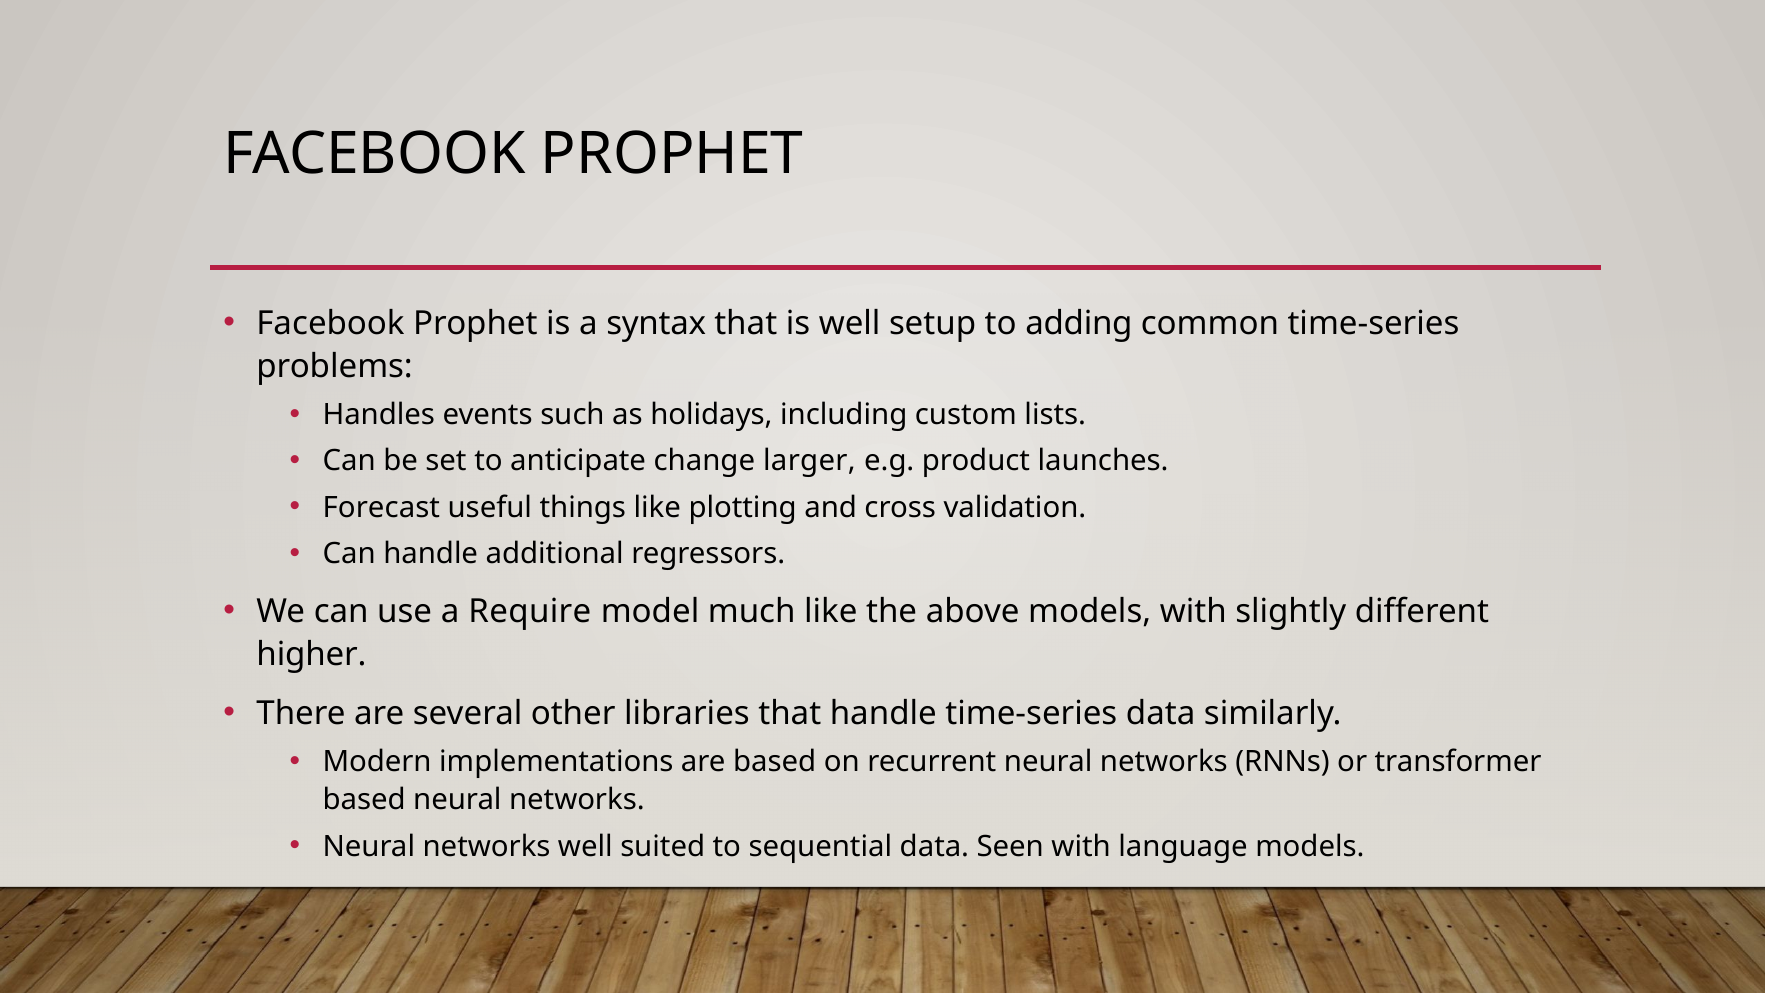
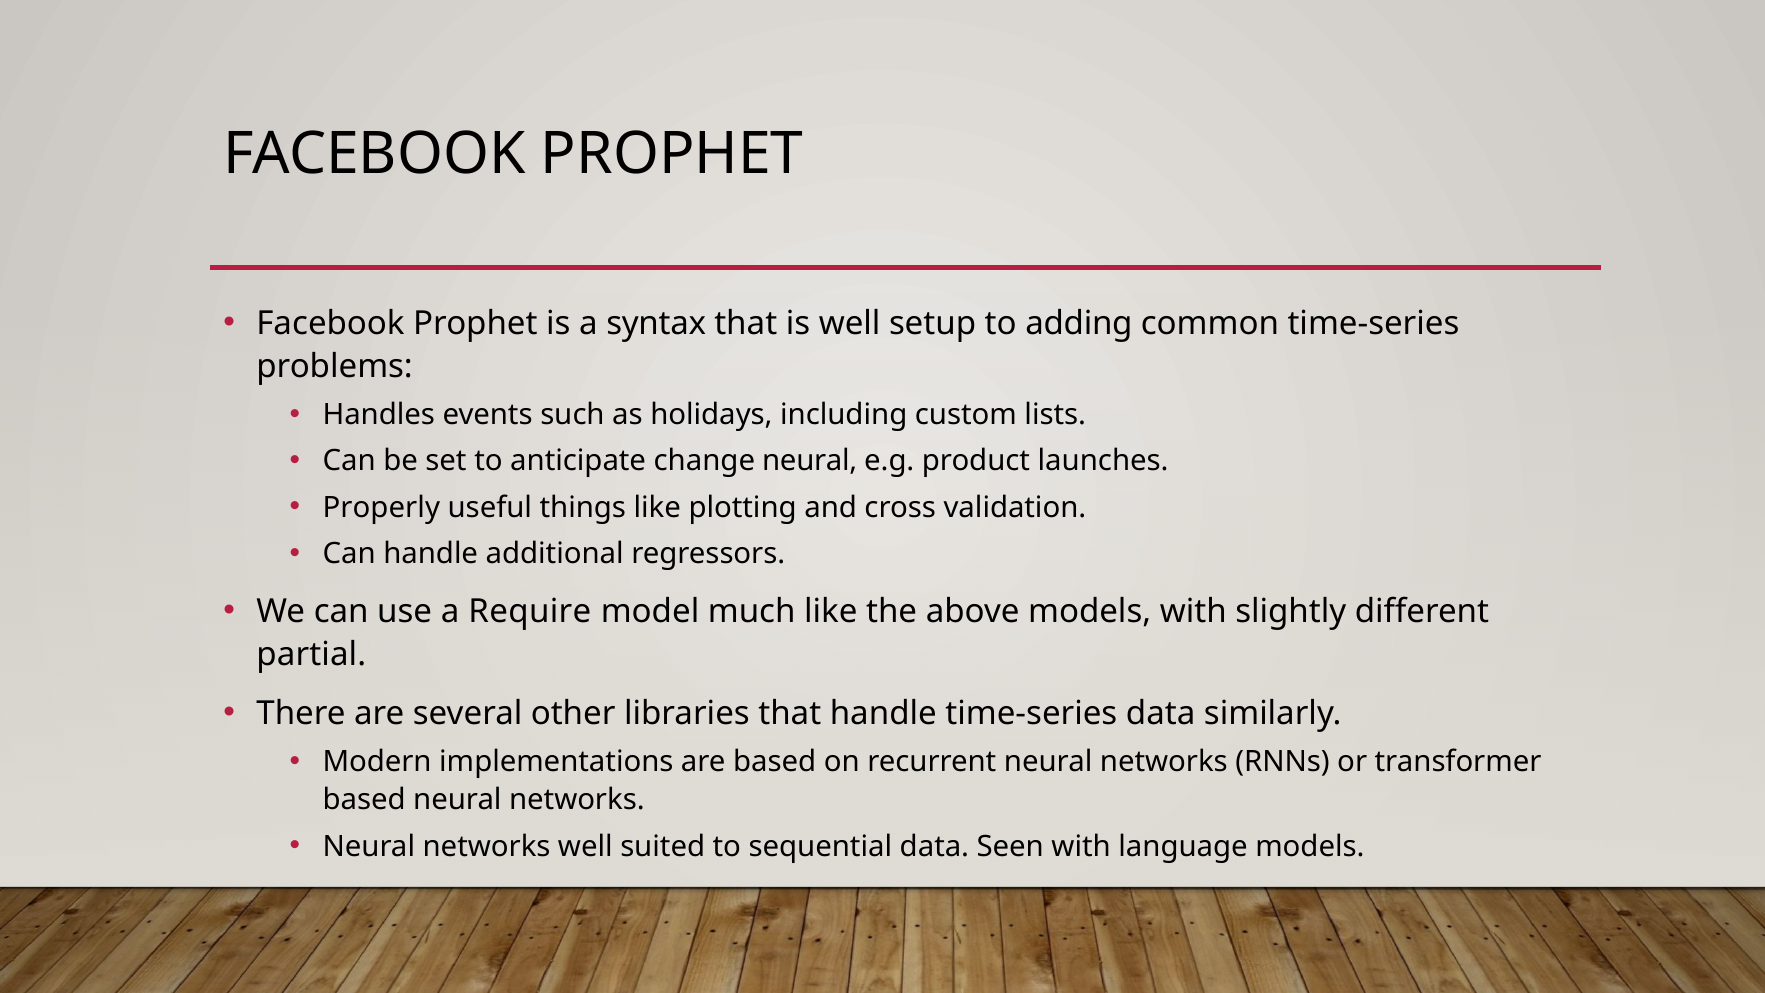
change larger: larger -> neural (810, 461)
Forecast: Forecast -> Properly (381, 507)
higher: higher -> partial (311, 654)
